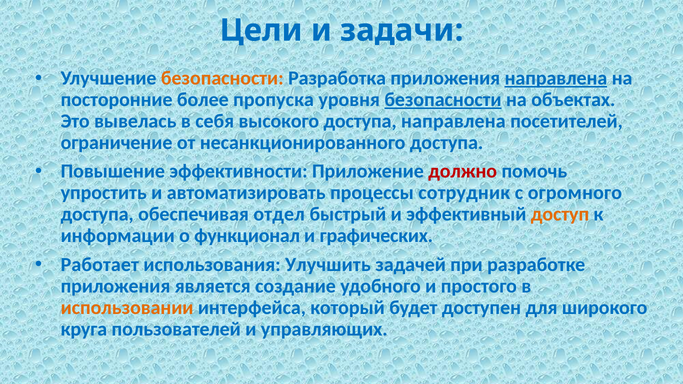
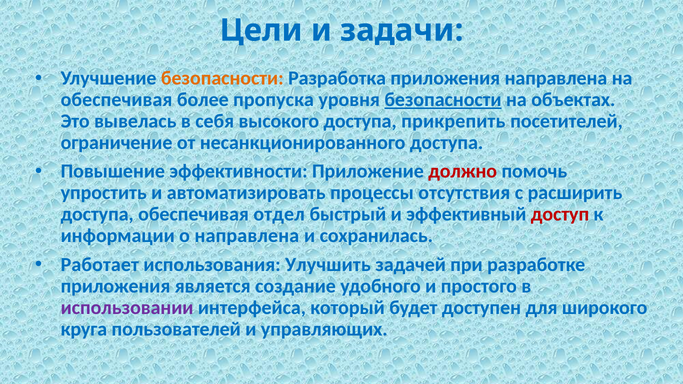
направлена underline: present -> none (556, 78)
посторонние: посторонние -> обеспечивая (117, 100)
доступа направлена: направлена -> прикрепить (453, 121)
сотрудник: сотрудник -> отсутствия (464, 193)
огромного: огромного -> расширить (575, 193)
доступ colour: orange -> red (560, 214)
о функционал: функционал -> направлена (247, 236)
графических: графических -> сохранилась (376, 236)
использовании colour: orange -> purple (127, 308)
